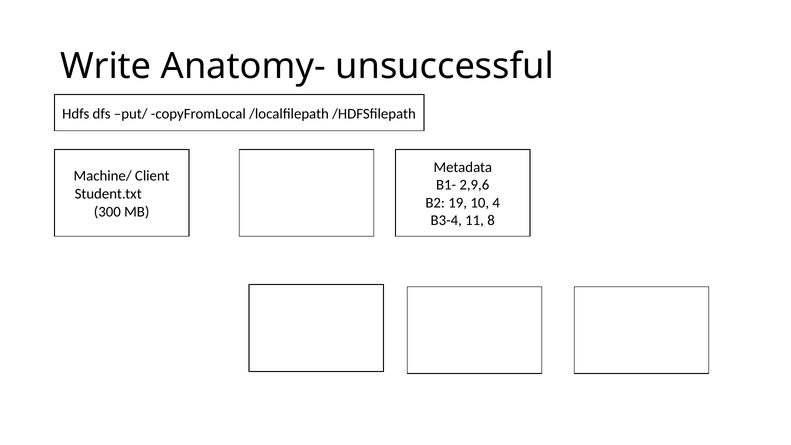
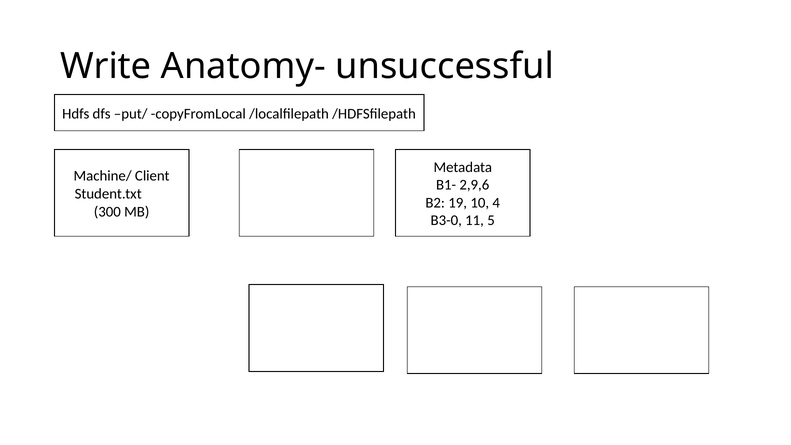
B3-4: B3-4 -> B3-0 (446, 221)
8: 8 -> 5 (491, 221)
